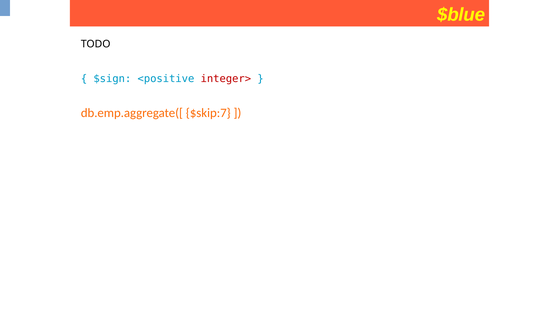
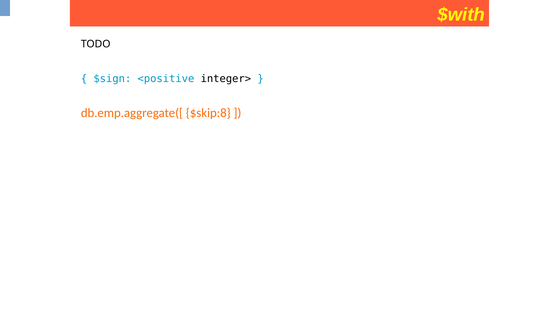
$blue: $blue -> $with (461, 15)
integer> colour: red -> black (226, 79)
$skip:7: $skip:7 -> $skip:8 (208, 113)
